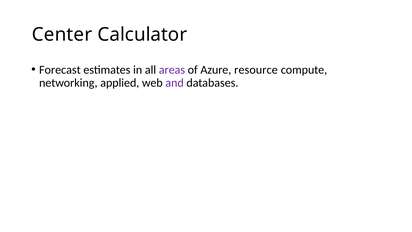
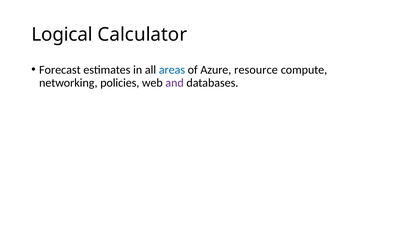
Center: Center -> Logical (62, 35)
areas colour: purple -> blue (172, 70)
applied: applied -> policies (120, 83)
